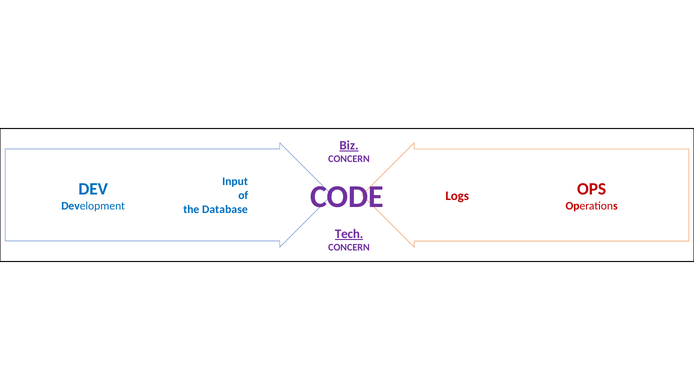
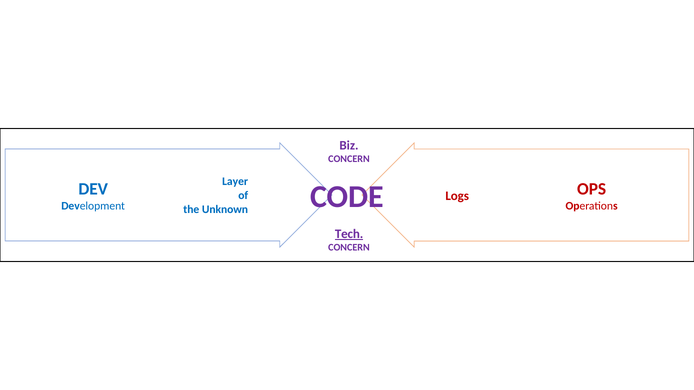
Biz underline: present -> none (349, 146)
Input: Input -> Layer (235, 182)
Database: Database -> Unknown (225, 210)
